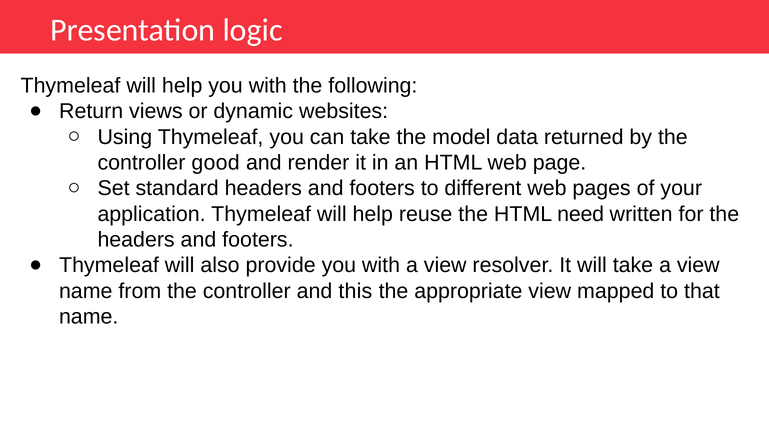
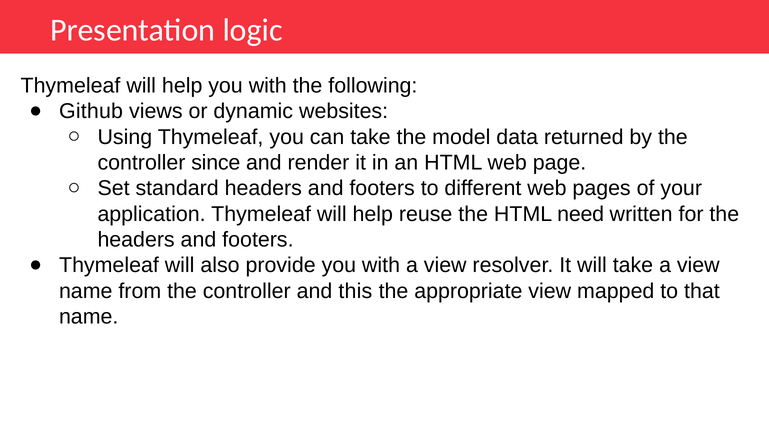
Return: Return -> Github (91, 111)
good: good -> since (216, 162)
